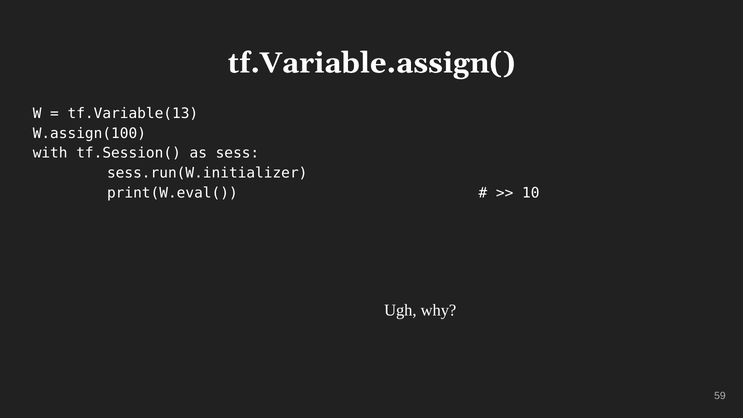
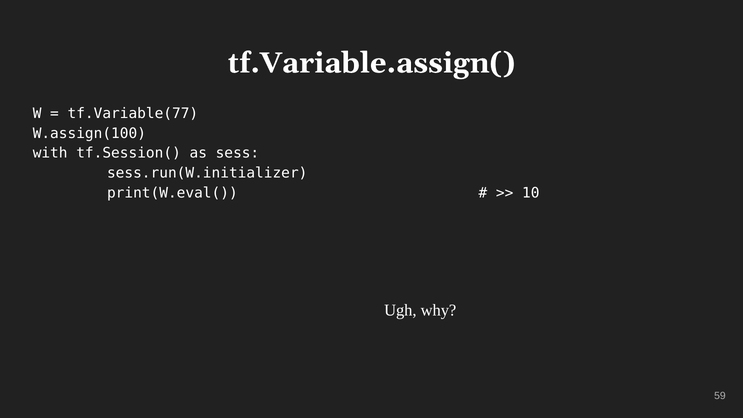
tf.Variable(13: tf.Variable(13 -> tf.Variable(77 (133, 113)
